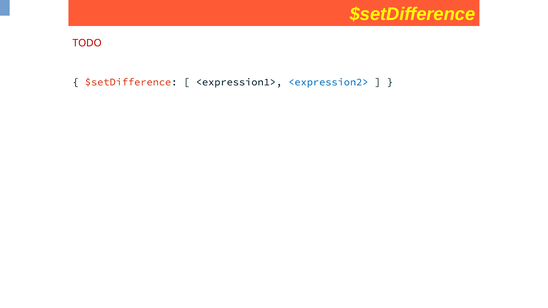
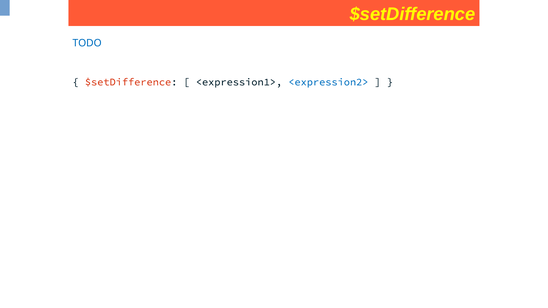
TODO colour: red -> blue (87, 43)
